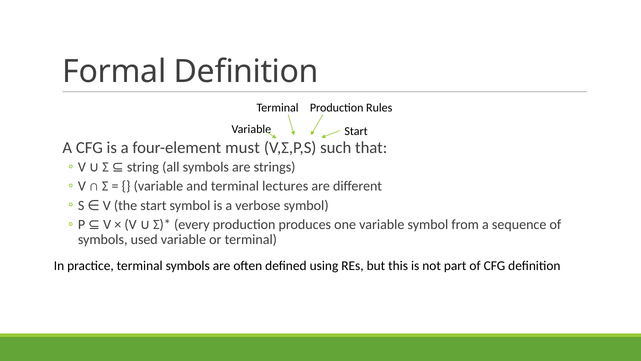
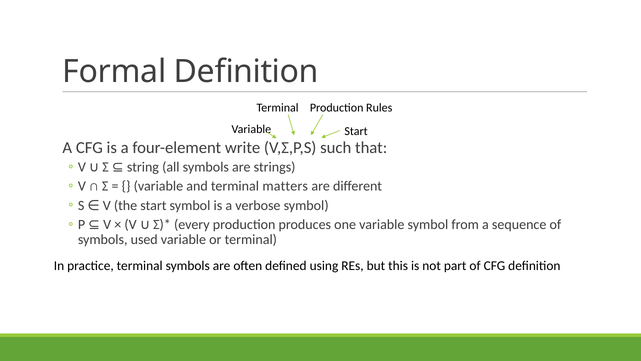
must: must -> write (243, 148)
lectures: lectures -> matters (285, 186)
